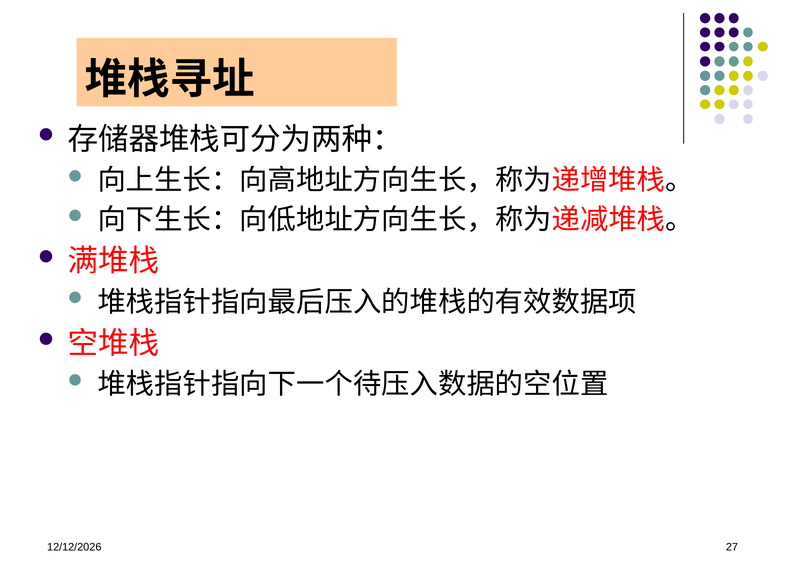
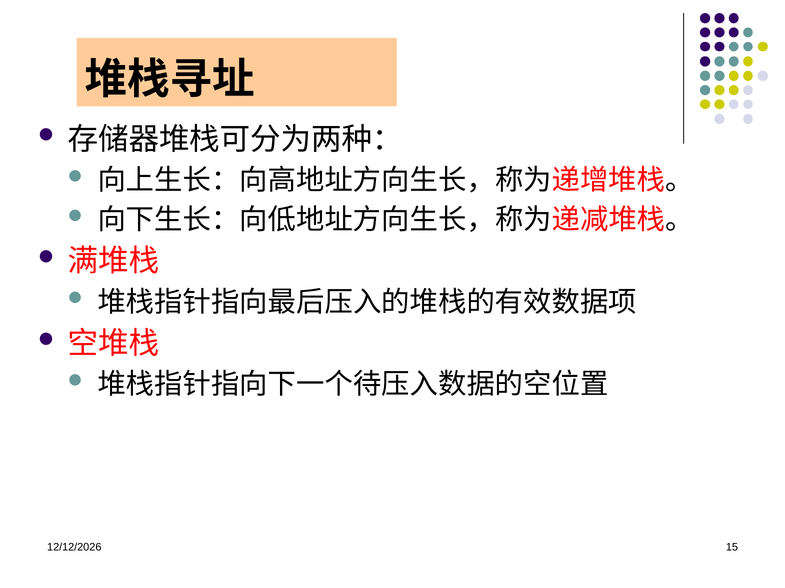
27: 27 -> 15 (732, 548)
